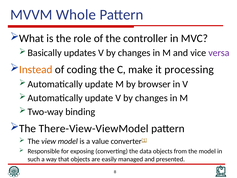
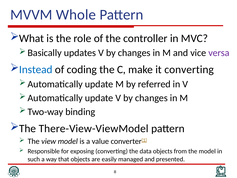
Instead colour: orange -> blue (36, 70)
it processing: processing -> converting (189, 70)
browser: browser -> referred (154, 84)
